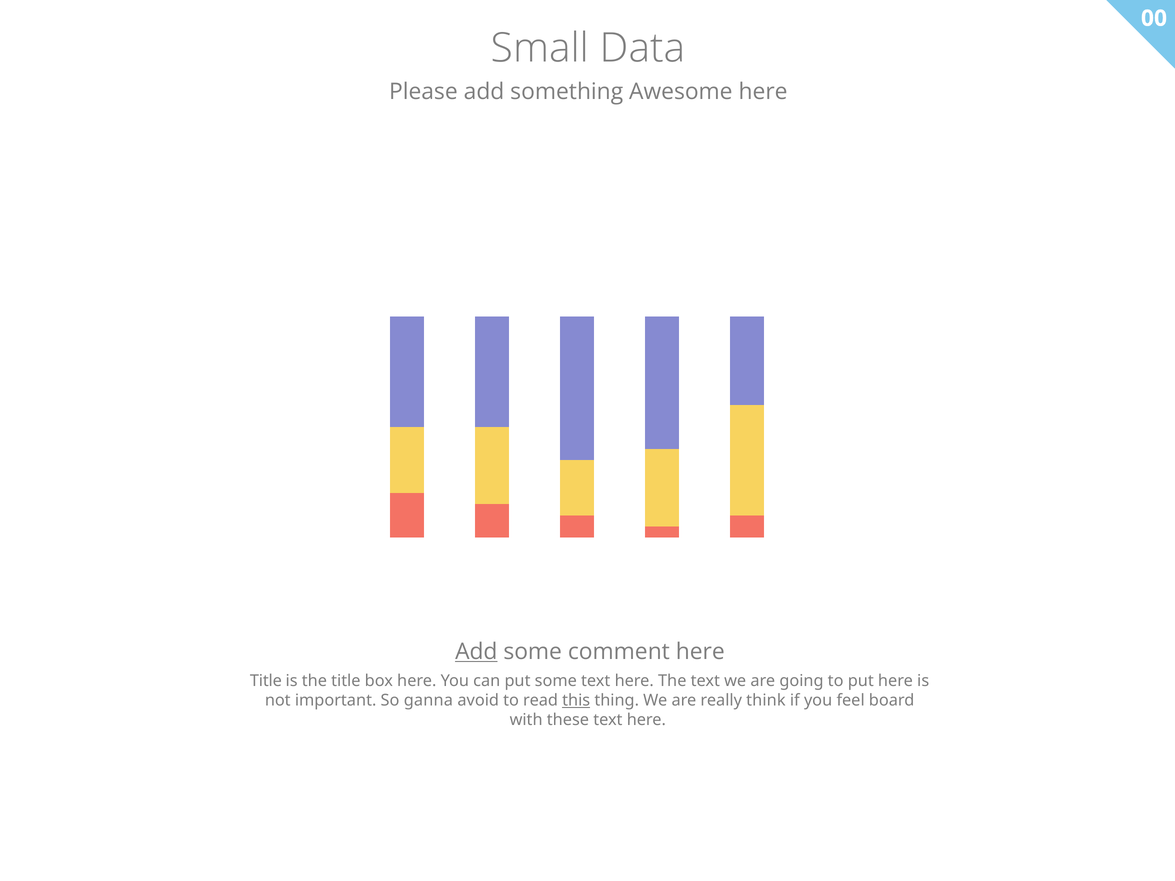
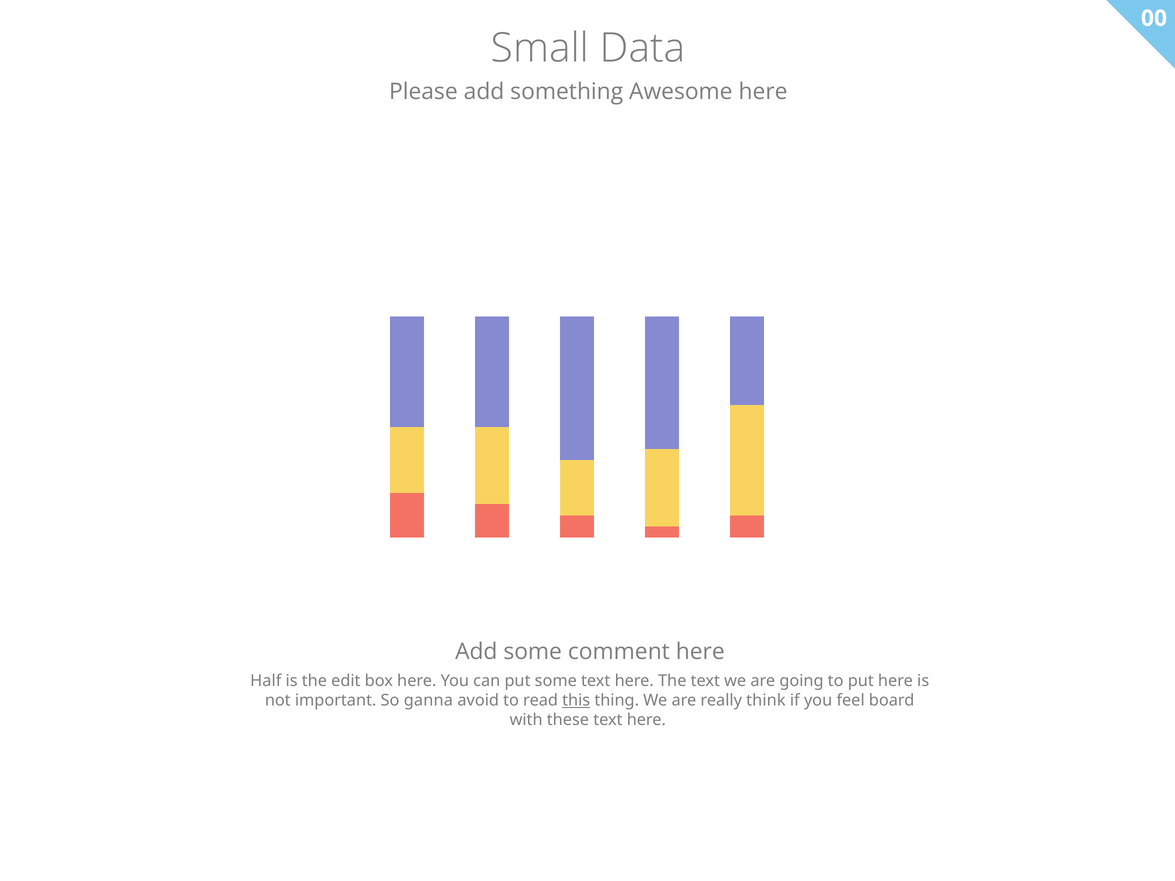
Add underline: present -> none (476, 652)
Title: Title -> Half (266, 681)
the title: title -> edit (346, 681)
